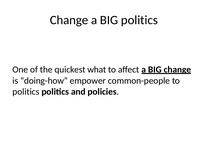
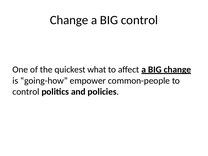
BIG politics: politics -> control (139, 20)
doing-how: doing-how -> going-how (44, 81)
politics: politics -> control (26, 92)
